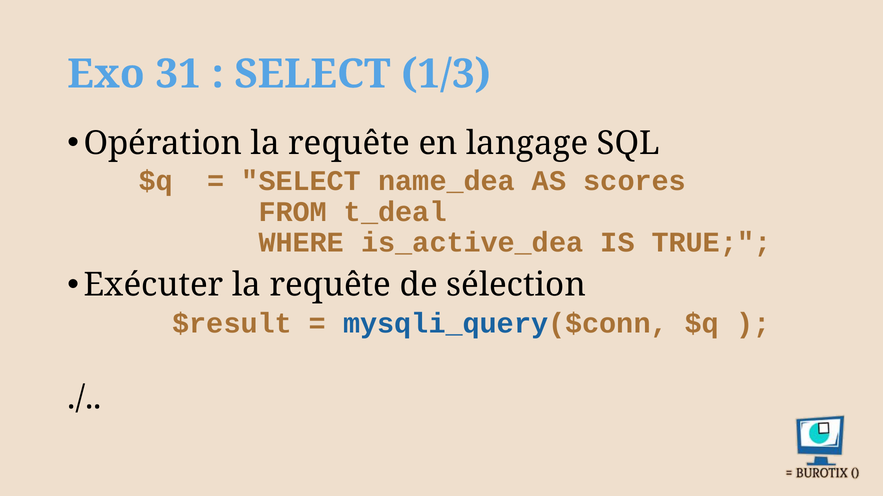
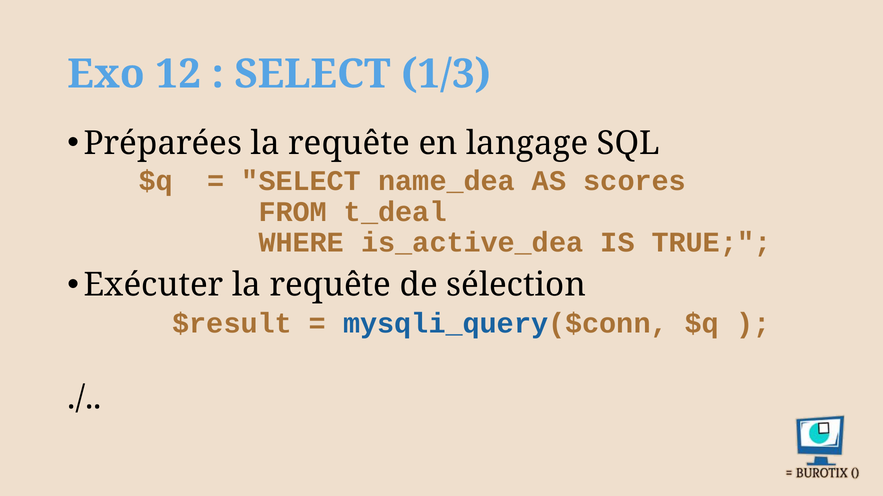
31: 31 -> 12 (178, 74)
Opération: Opération -> Préparées (163, 143)
